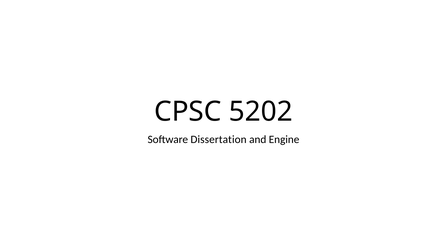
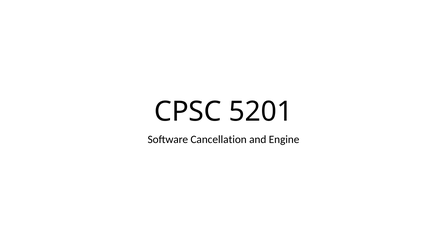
5202: 5202 -> 5201 (261, 112)
Dissertation: Dissertation -> Cancellation (219, 140)
